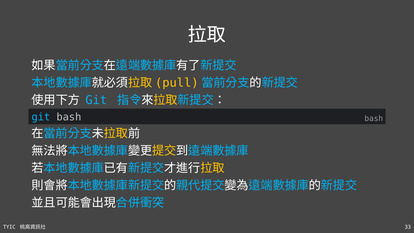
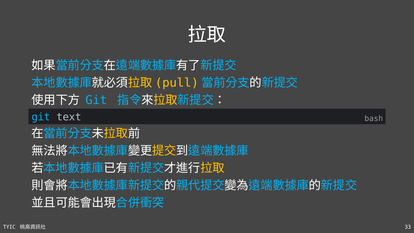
git bash: bash -> text (69, 117)
